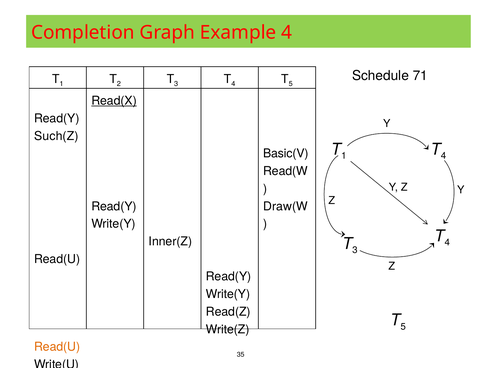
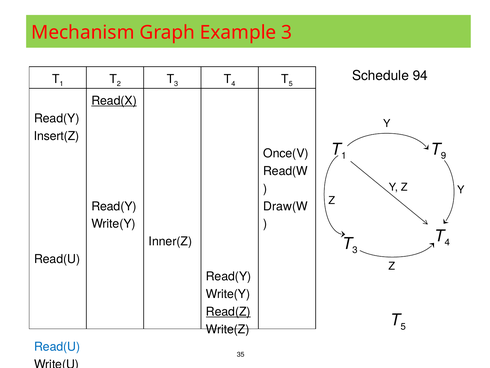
Completion: Completion -> Mechanism (83, 33)
Example 4: 4 -> 3 (287, 33)
71: 71 -> 94 (420, 75)
Such(Z: Such(Z -> Insert(Z (56, 136)
4: 4 -> 9 (444, 155)
Basic(V: Basic(V -> Once(V (286, 153)
Read(Z underline: none -> present (228, 311)
Read(U colour: orange -> blue (57, 346)
